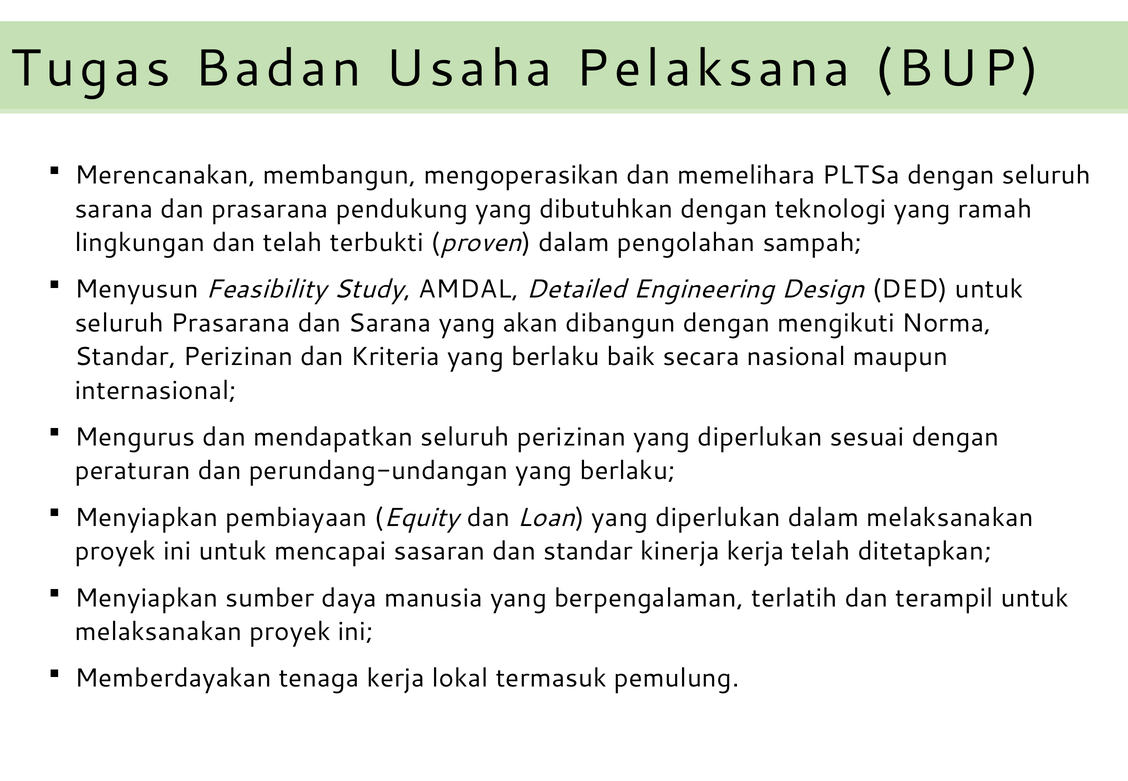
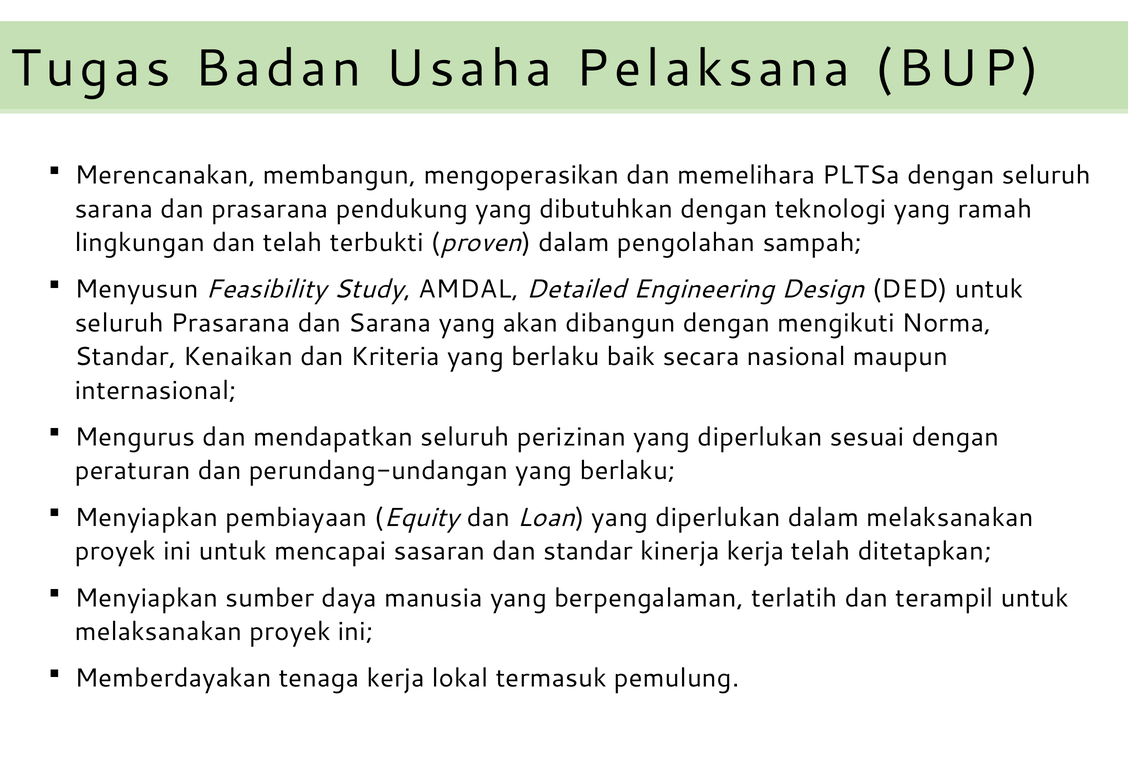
Standar Perizinan: Perizinan -> Kenaikan (238, 357)
